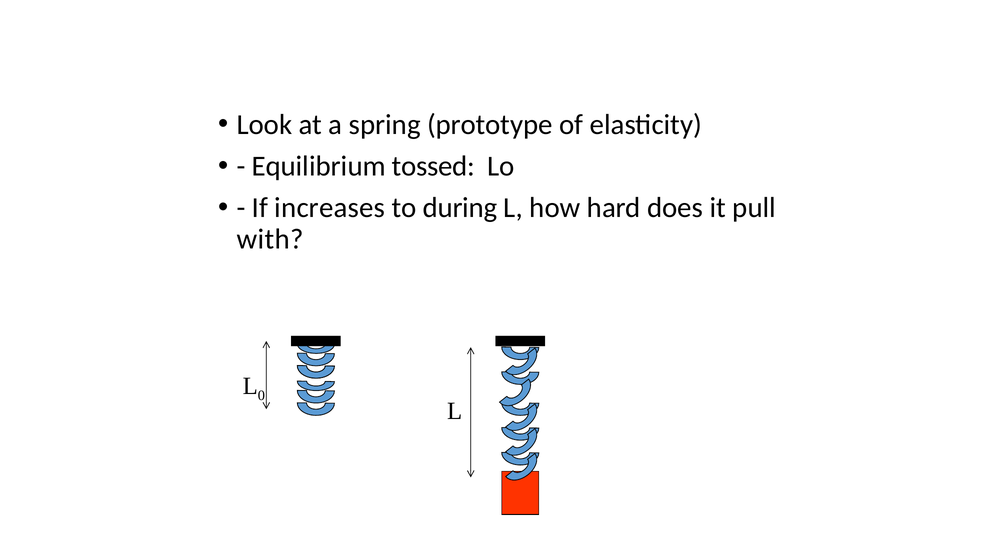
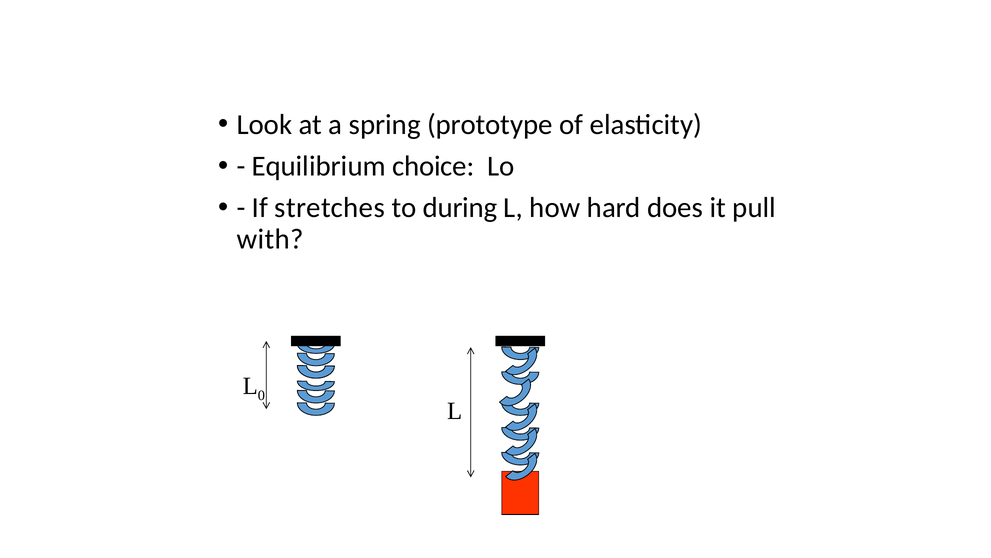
tossed: tossed -> choice (433, 166)
increases: increases -> stretches (330, 208)
